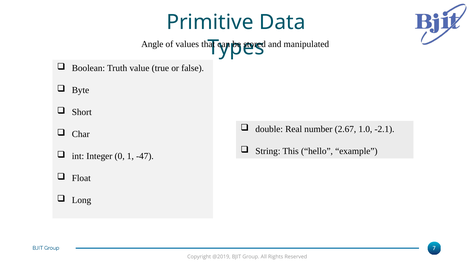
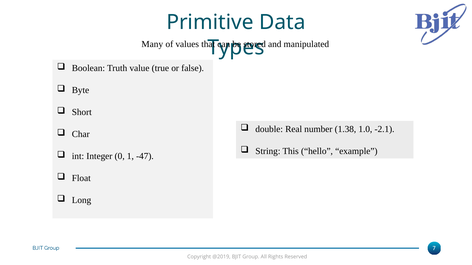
Angle: Angle -> Many (152, 44)
2.67: 2.67 -> 1.38 (345, 130)
